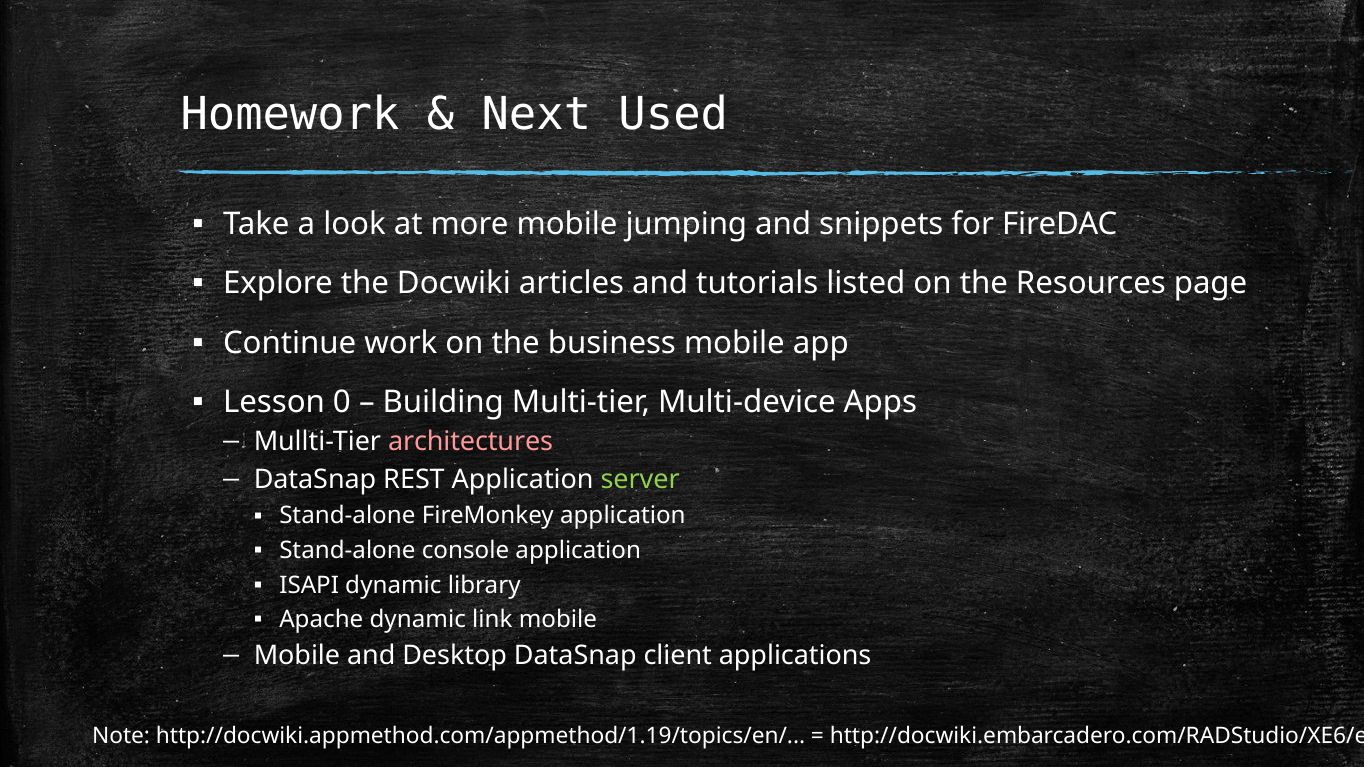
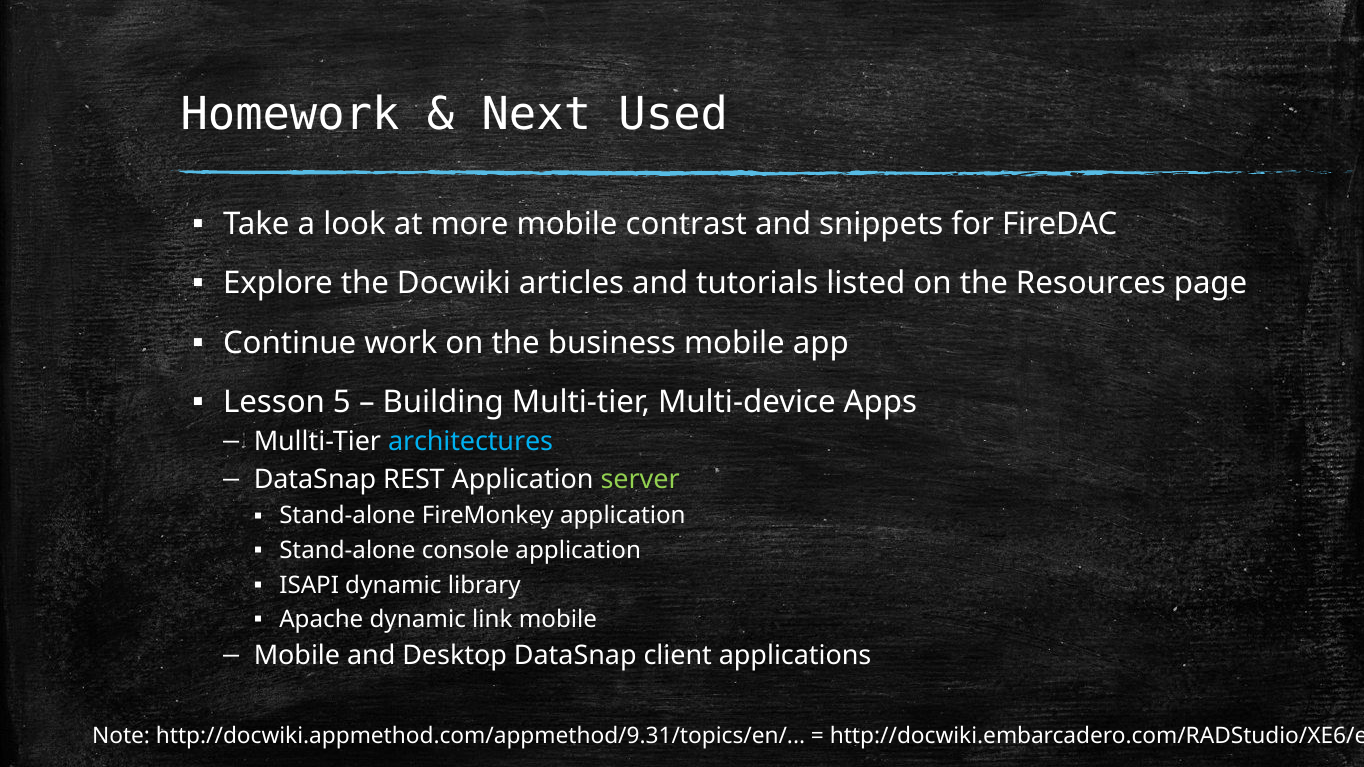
jumping: jumping -> contrast (686, 224)
0: 0 -> 5 (342, 402)
architectures colour: pink -> light blue (471, 442)
http://docwiki.appmethod.com/appmethod/1.19/topics/en/: http://docwiki.appmethod.com/appmethod/1.19/topics/en/ -> http://docwiki.appmethod.com/appmethod/9.31/topics/en/ (481, 737)
